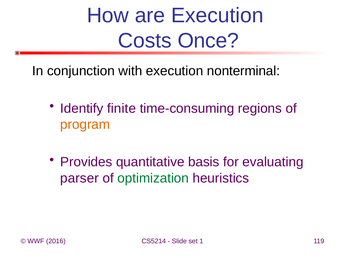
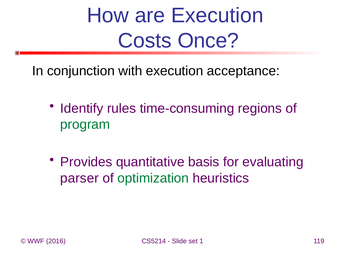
nonterminal: nonterminal -> acceptance (243, 71)
finite: finite -> rules (122, 109)
program colour: orange -> green (85, 125)
